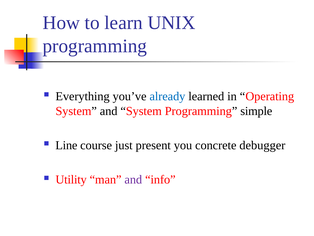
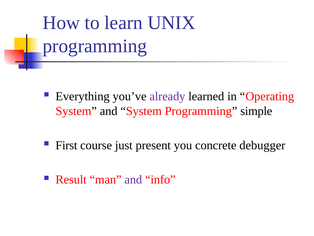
already colour: blue -> purple (167, 96)
Line: Line -> First (66, 145)
Utility: Utility -> Result (71, 179)
